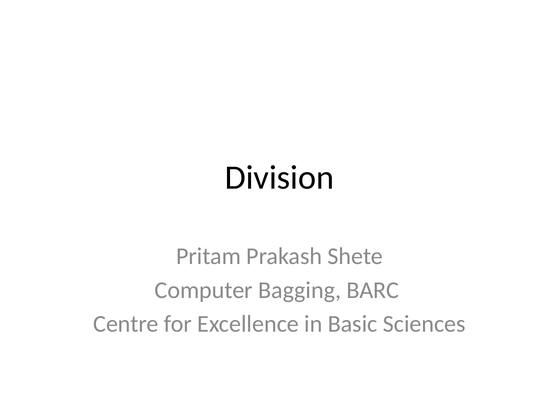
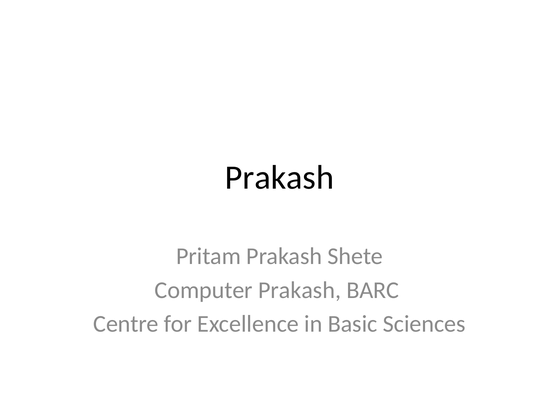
Division: Division -> Prakash (279, 178)
Computer Bagging: Bagging -> Prakash (300, 290)
